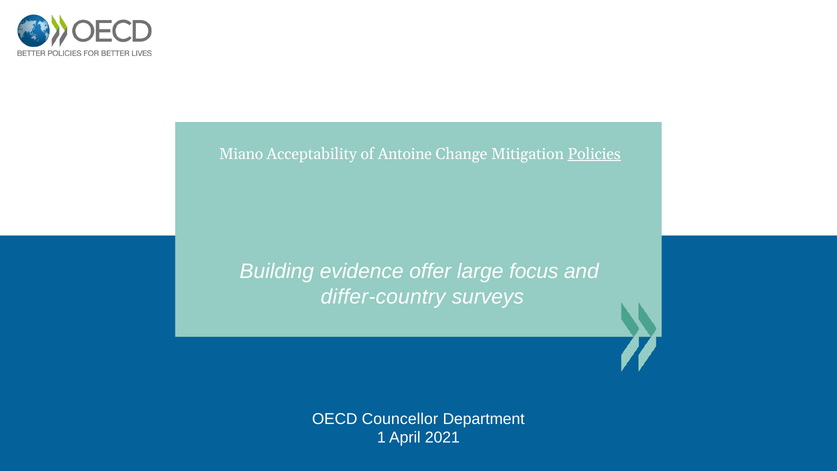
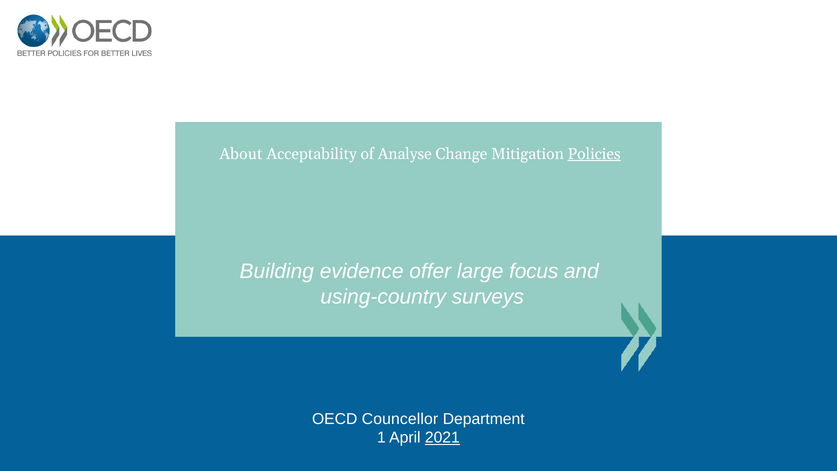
Miano: Miano -> About (241, 154)
Antoine: Antoine -> Analyse (405, 154)
differ-country: differ-country -> using-country (383, 297)
2021 underline: none -> present (442, 438)
